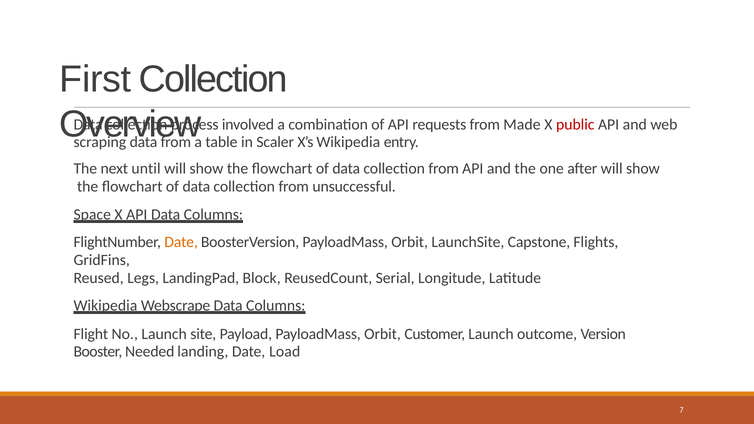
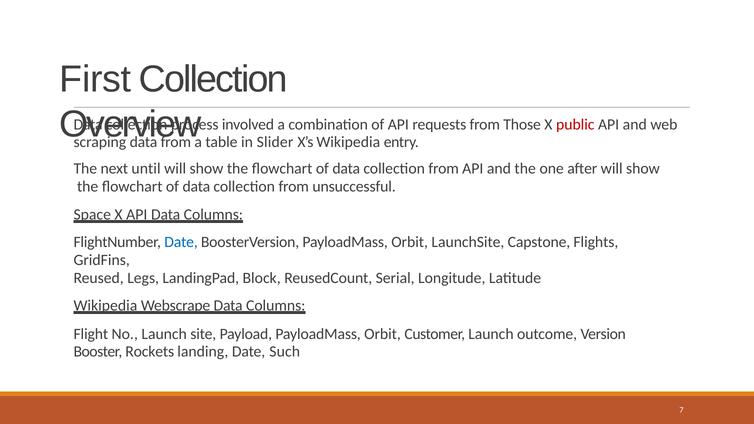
Made: Made -> Those (522, 124)
Scaler: Scaler -> Slider (275, 142)
Date colour: orange -> blue (181, 242)
Needed: Needed -> Rockets (150, 352)
Load: Load -> Such (285, 352)
